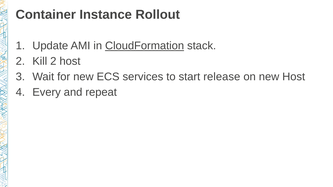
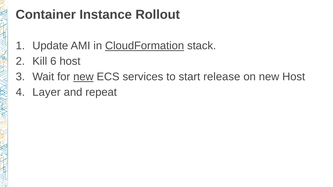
Kill 2: 2 -> 6 (53, 61)
new underline: none -> present (83, 77)
Every: Every -> Layer (47, 92)
